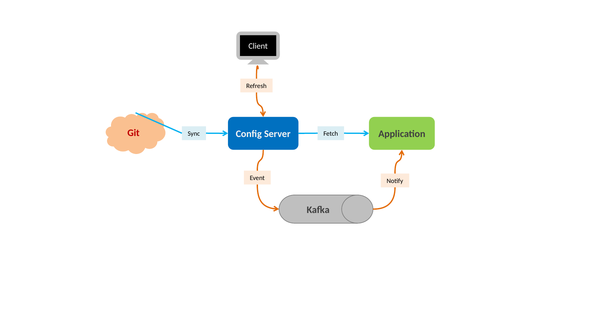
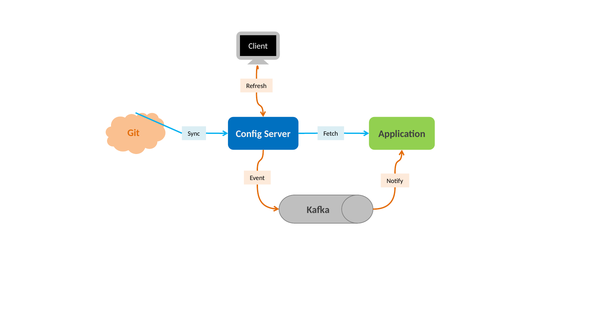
Git colour: red -> orange (133, 133)
